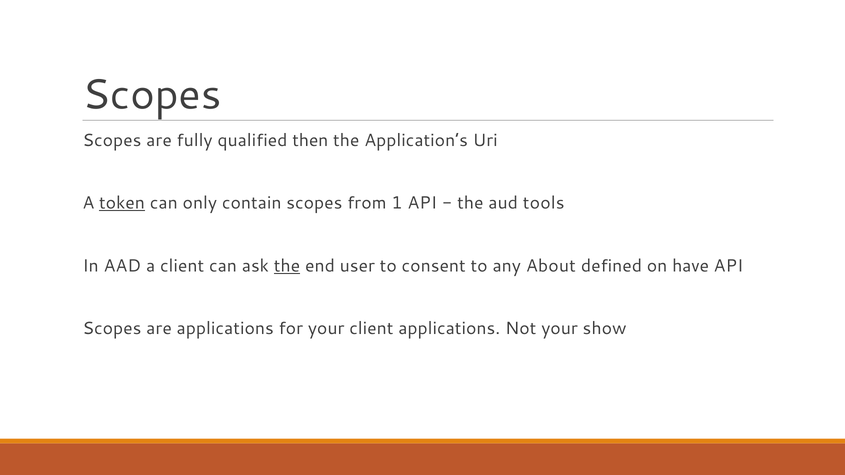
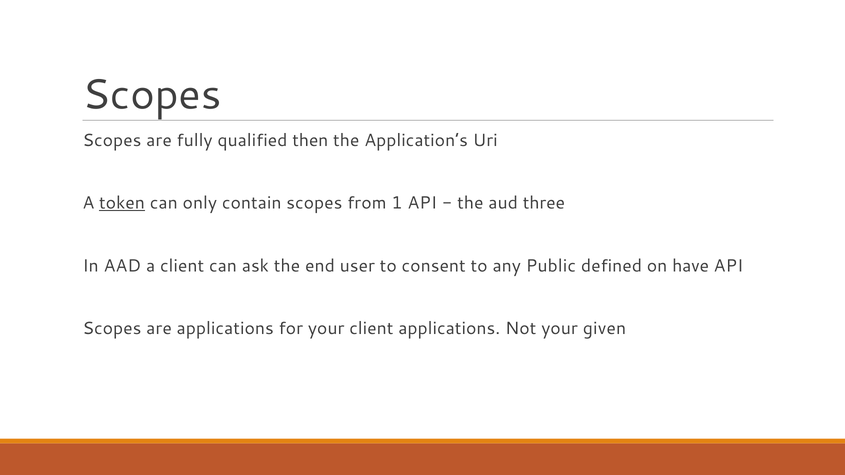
tools: tools -> three (544, 203)
the underline: present -> none (287, 266)
About: About -> Public (551, 266)
show: show -> given (605, 329)
